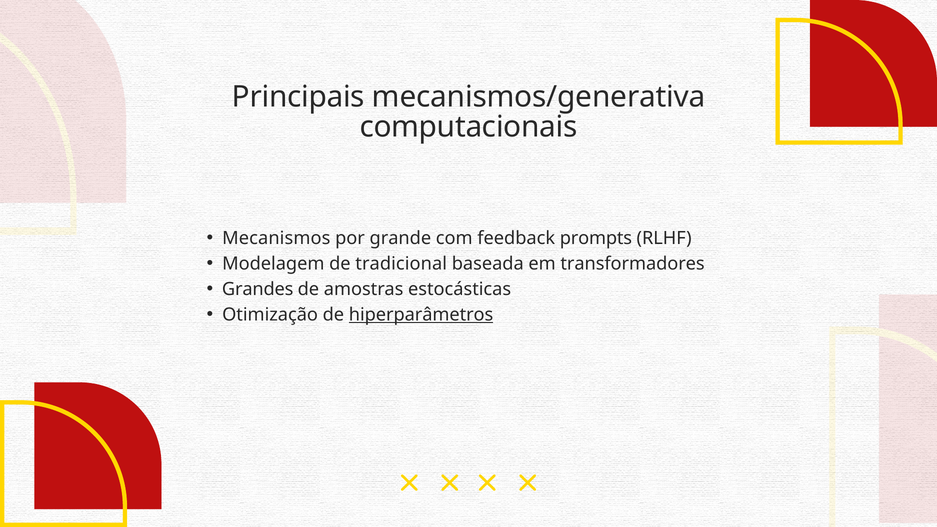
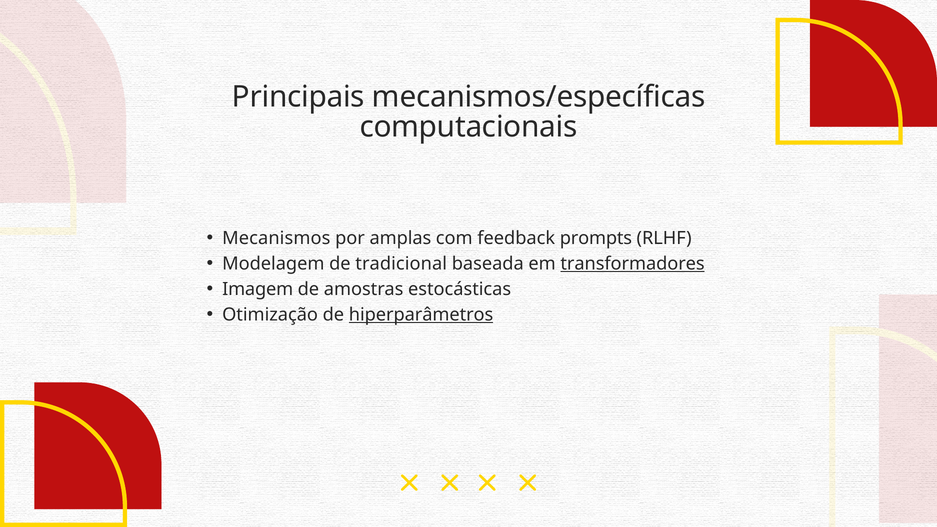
mecanismos/generativa: mecanismos/generativa -> mecanismos/específicas (539, 97)
grande: grande -> amplas (400, 238)
transformadores underline: none -> present (633, 264)
Grandes: Grandes -> Imagem (258, 289)
